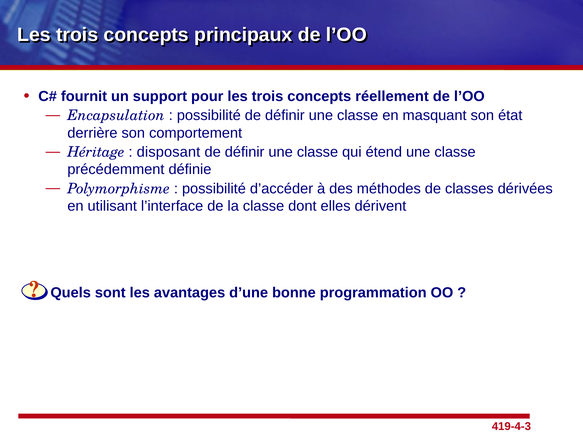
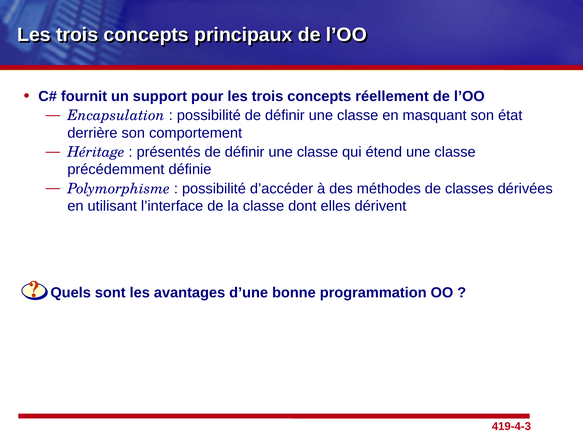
disposant: disposant -> présentés (169, 152)
